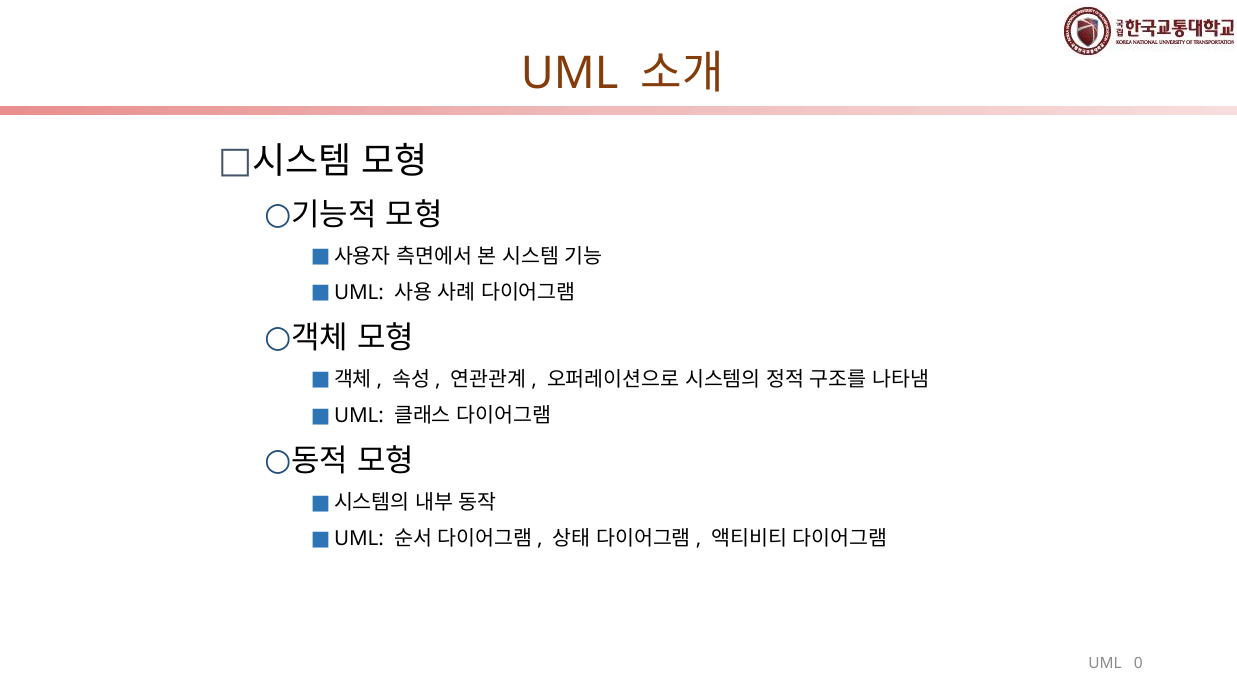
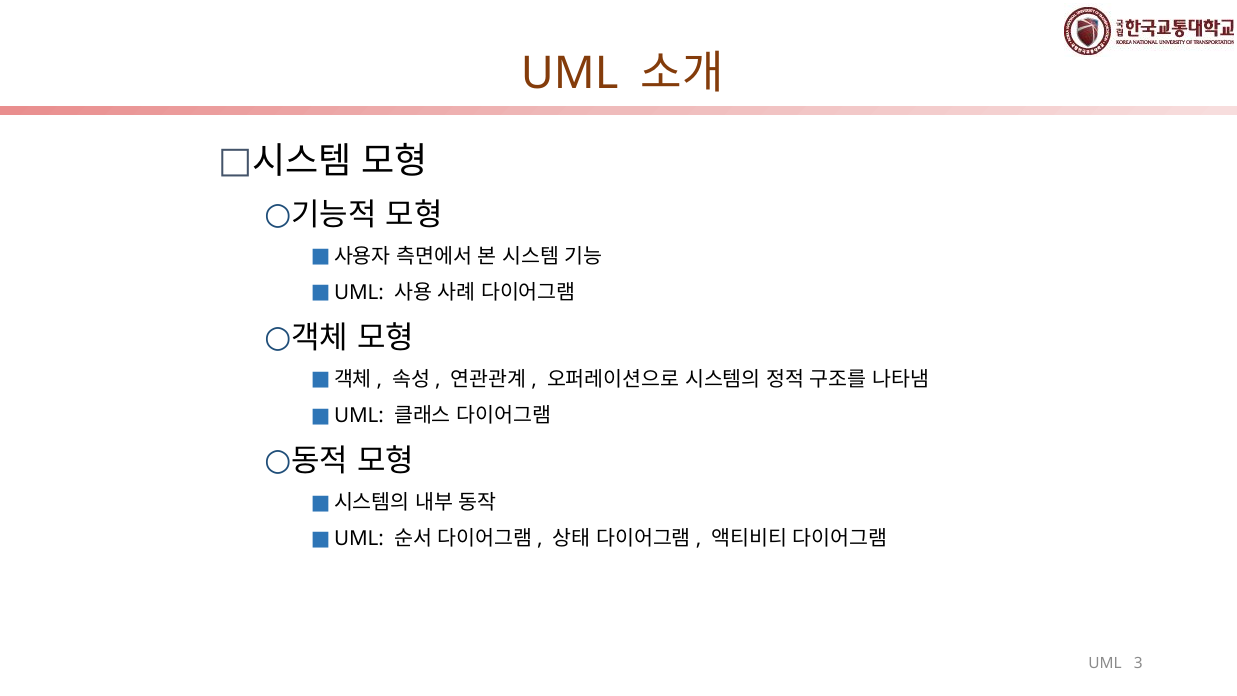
0: 0 -> 3 (1138, 663)
